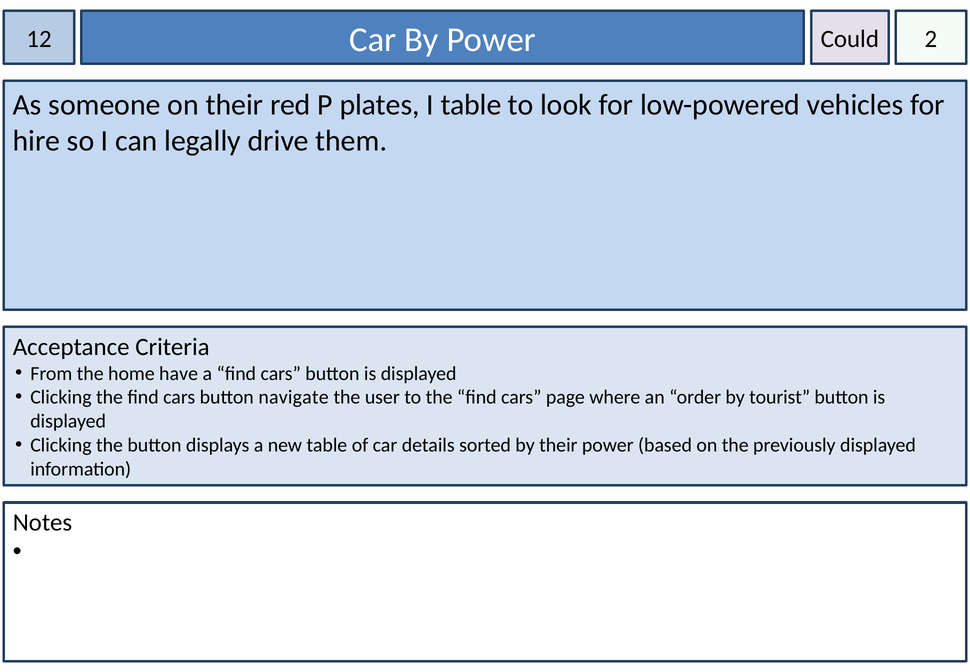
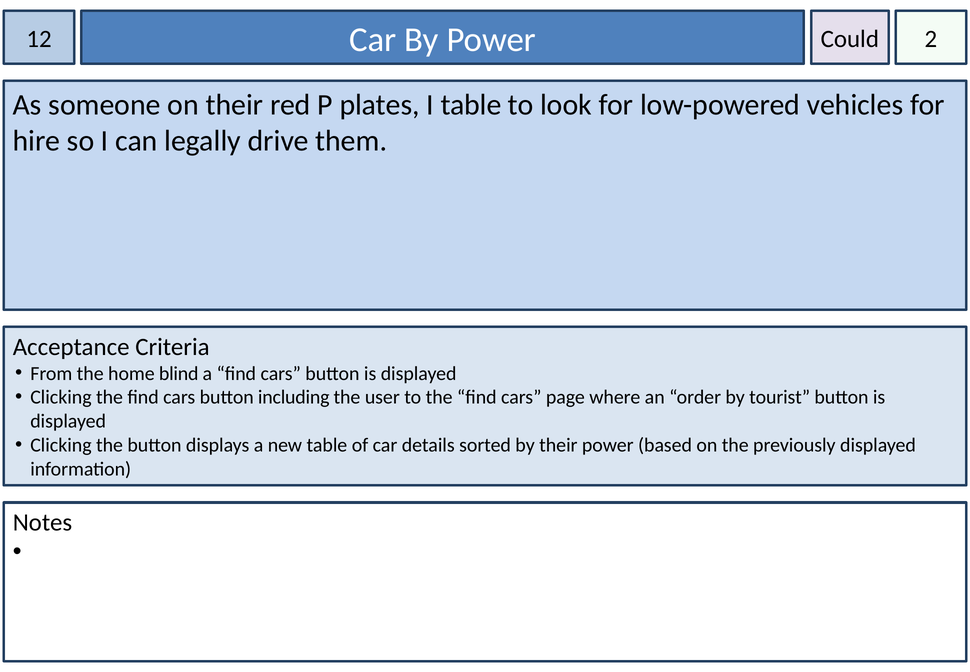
have: have -> blind (179, 373)
navigate: navigate -> including (294, 397)
